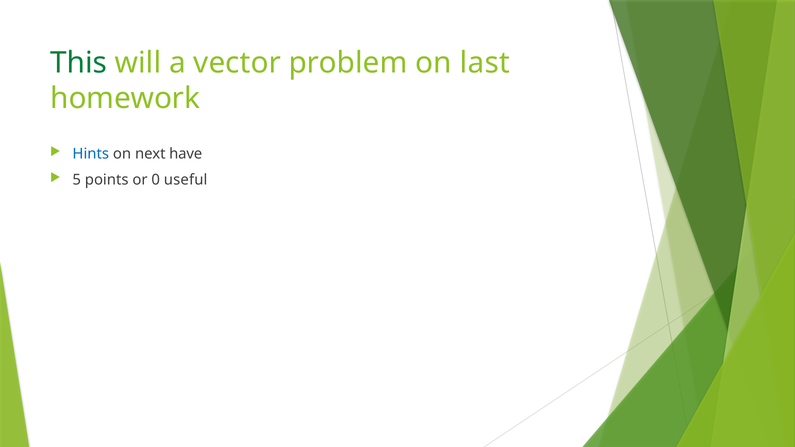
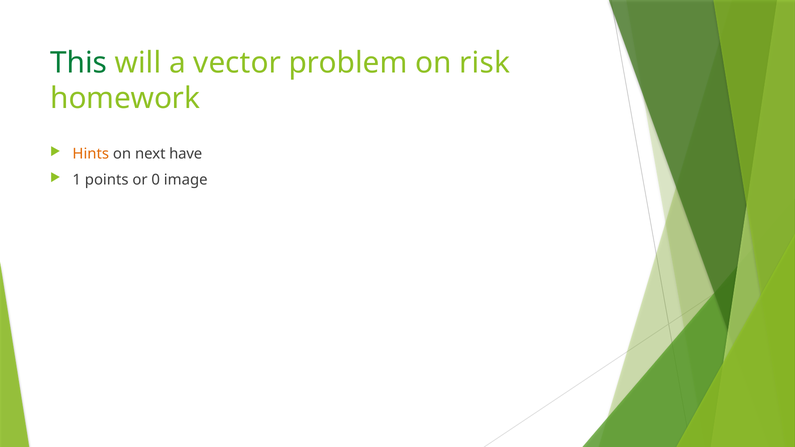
last: last -> risk (485, 63)
Hints colour: blue -> orange (91, 154)
5: 5 -> 1 (77, 180)
useful: useful -> image (186, 180)
